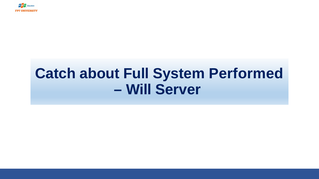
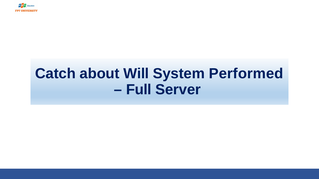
Full: Full -> Will (136, 74)
Will: Will -> Full (139, 90)
